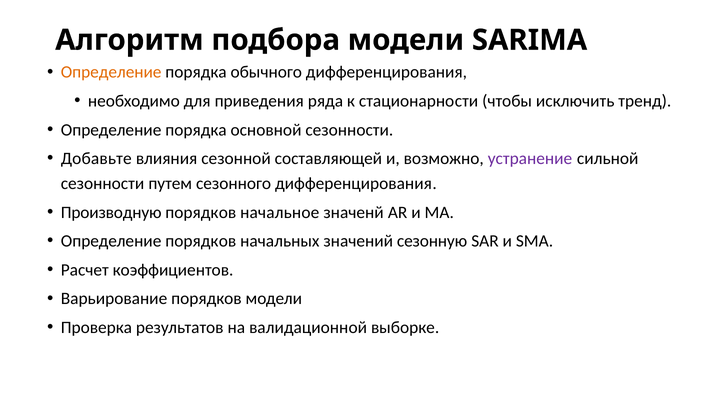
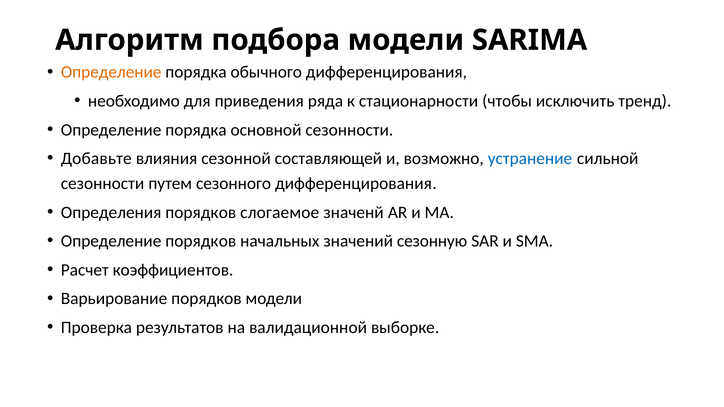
устранение colour: purple -> blue (530, 159)
Производную: Производную -> Определения (111, 213)
начальное: начальное -> слогаемое (280, 213)
